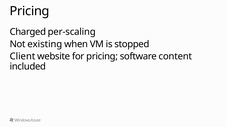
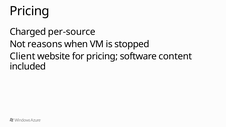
per-scaling: per-scaling -> per-source (72, 32)
existing: existing -> reasons (45, 44)
